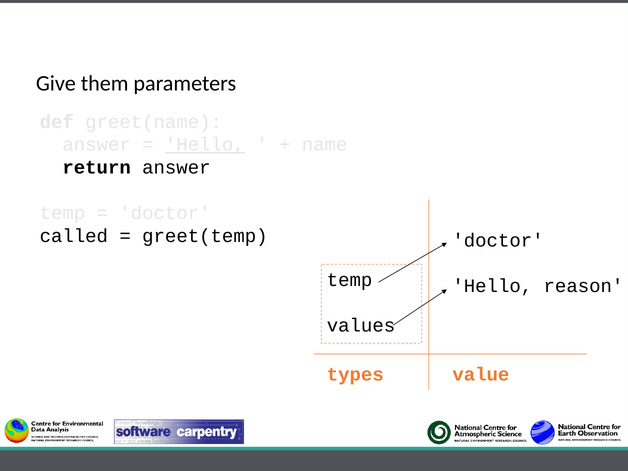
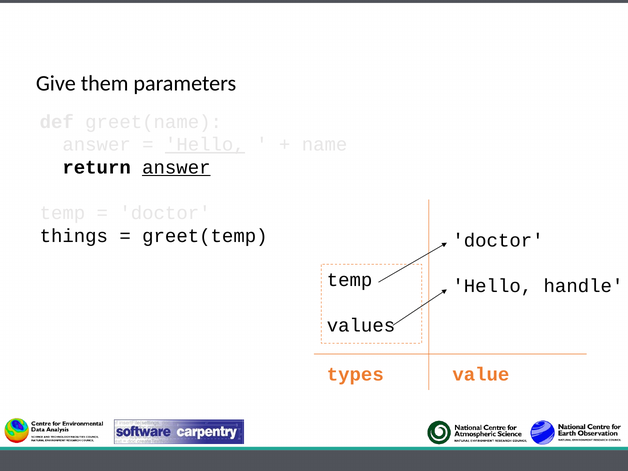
answer underline: none -> present (176, 167)
called: called -> things (74, 236)
reason: reason -> handle (583, 286)
